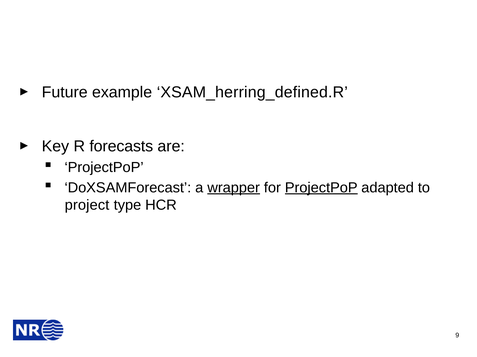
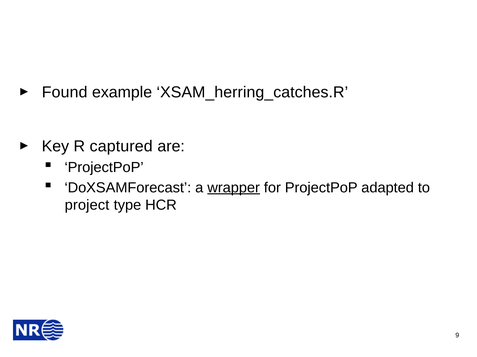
Future: Future -> Found (65, 93)
XSAM_herring_defined.R: XSAM_herring_defined.R -> XSAM_herring_catches.R (252, 93)
forecasts: forecasts -> captured (121, 147)
ProjectPoP underline: present -> none (321, 188)
